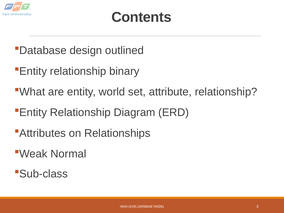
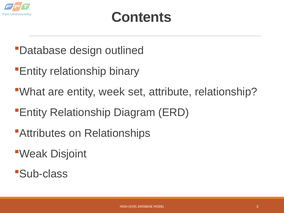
world: world -> week (112, 92)
Normal: Normal -> Disjoint (68, 154)
